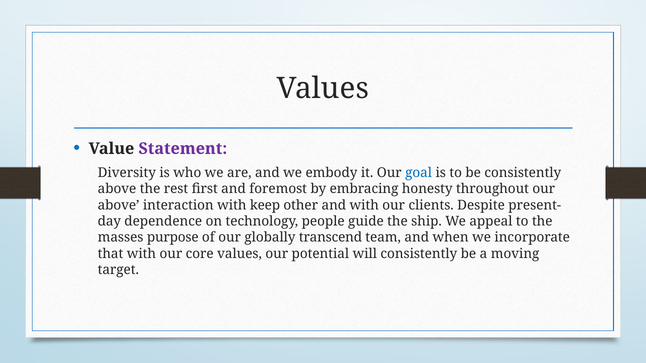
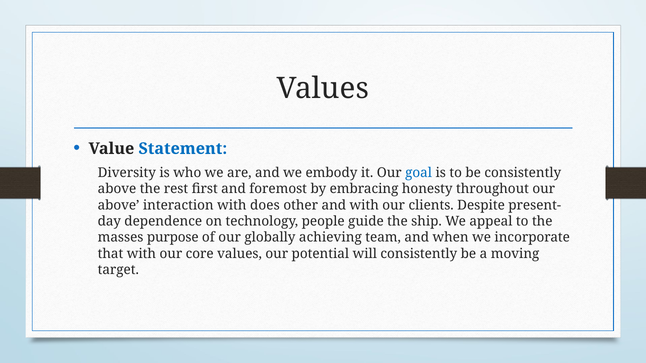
Statement colour: purple -> blue (183, 149)
keep: keep -> does (265, 205)
transcend: transcend -> achieving (330, 238)
